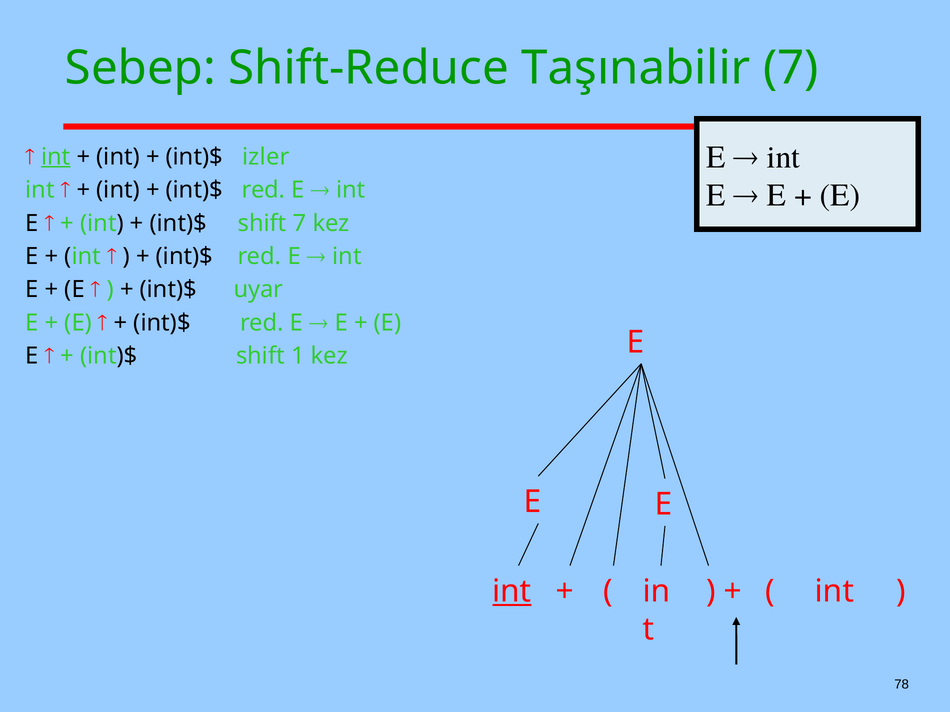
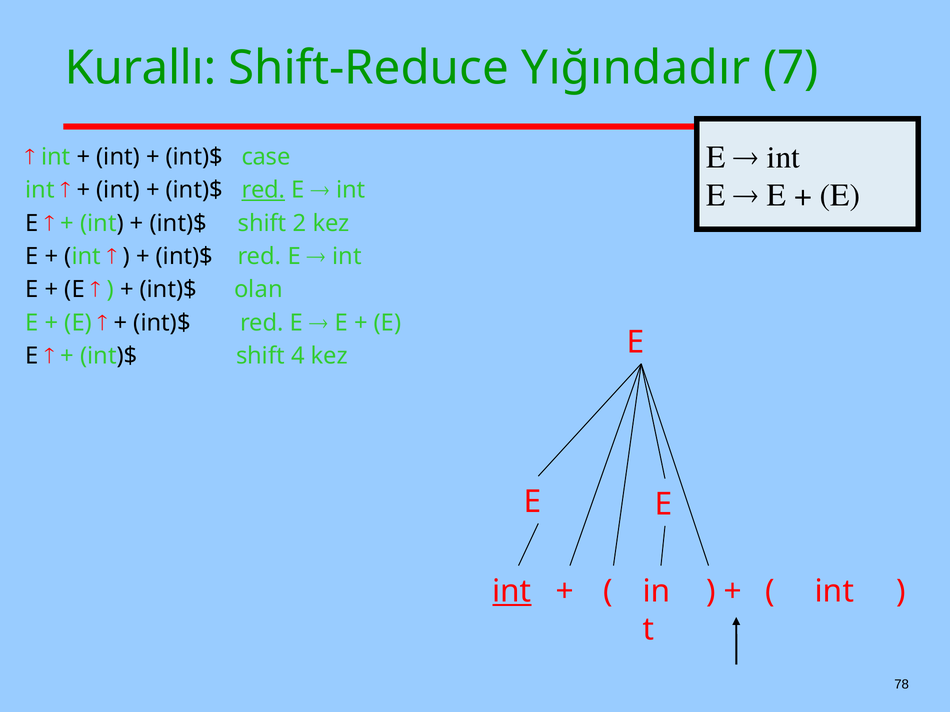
Sebep: Sebep -> Kurallı (141, 68)
Taşınabilir: Taşınabilir -> Yığındadır (636, 68)
int underline: present -> none (56, 157)
izler: izler -> case (266, 157)
red underline: none -> present (263, 190)
shift 7: 7 -> 2 (300, 223)
uyar: uyar -> olan (258, 290)
1: 1 -> 4 (298, 356)
